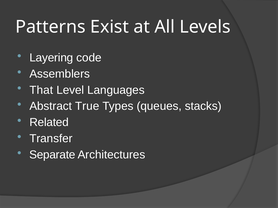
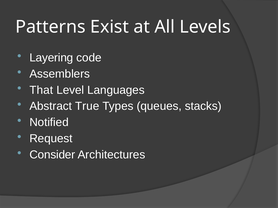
Related: Related -> Notified (49, 123)
Transfer: Transfer -> Request (51, 139)
Separate: Separate -> Consider (52, 155)
